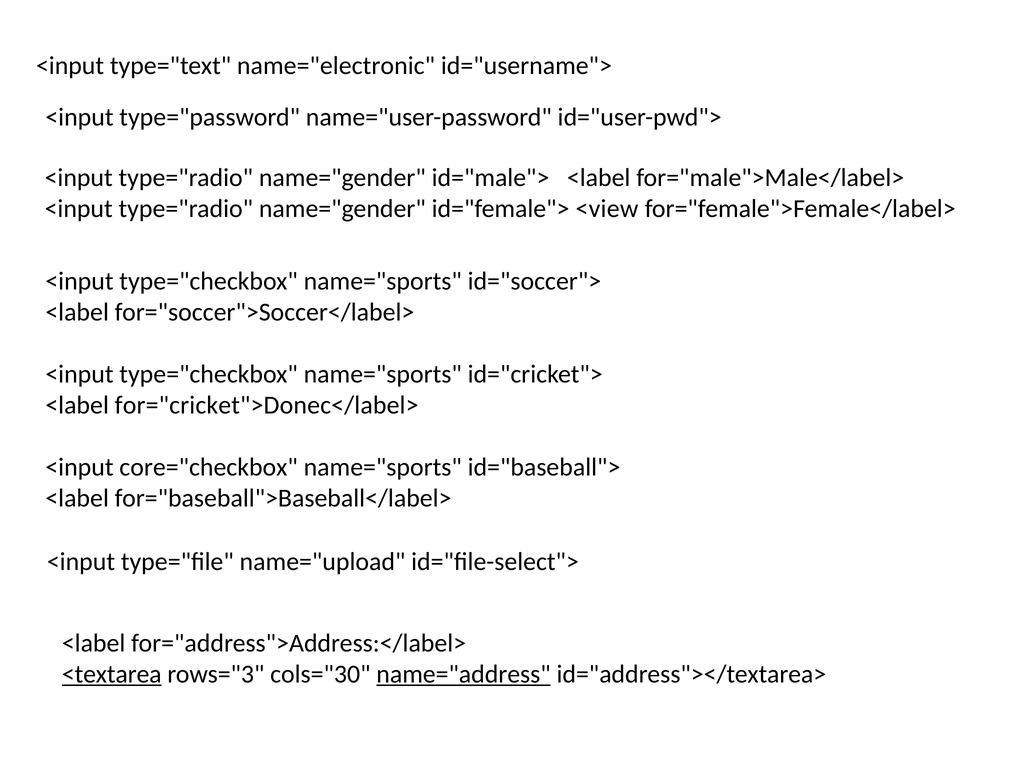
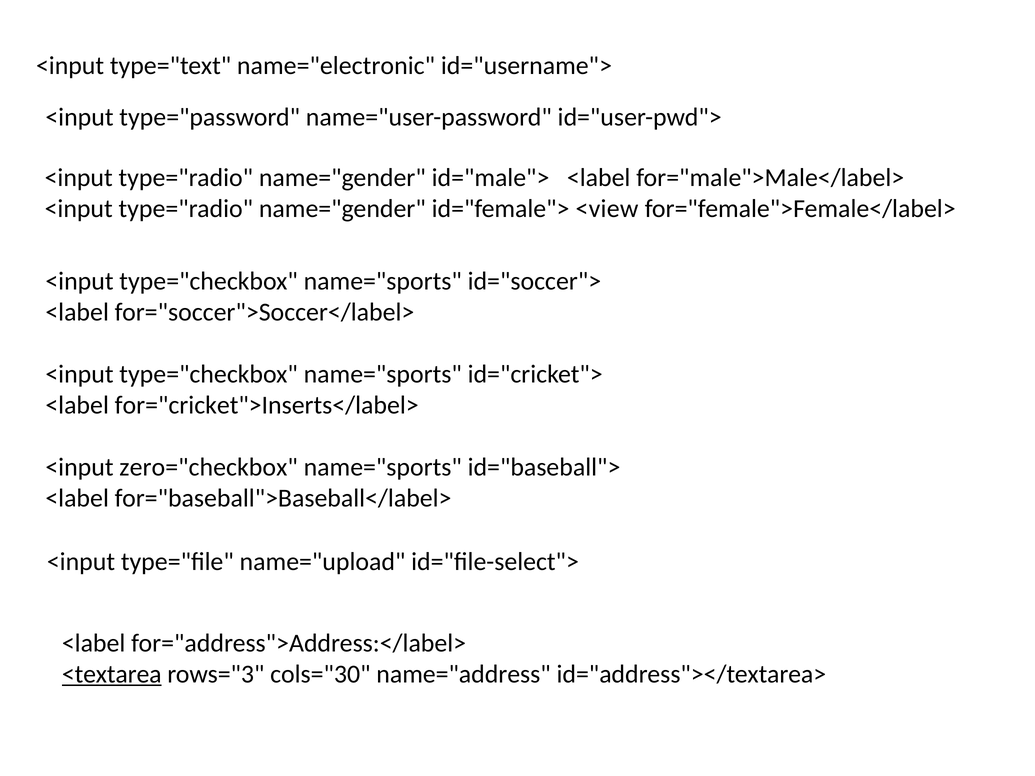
for="cricket">Donec</label>: for="cricket">Donec</label> -> for="cricket">Inserts</label> (267, 405)
core="checkbox: core="checkbox -> zero="checkbox (209, 467)
name="address underline: present -> none (463, 674)
